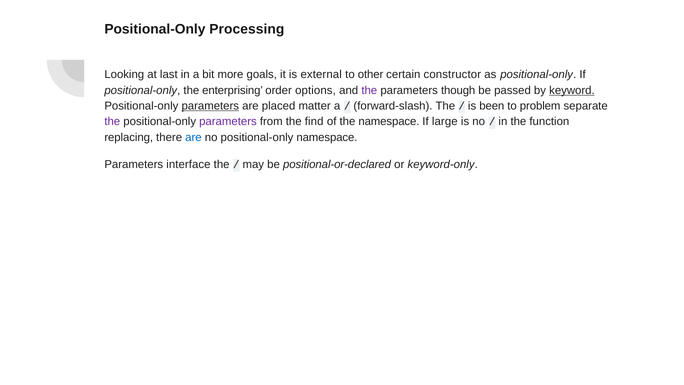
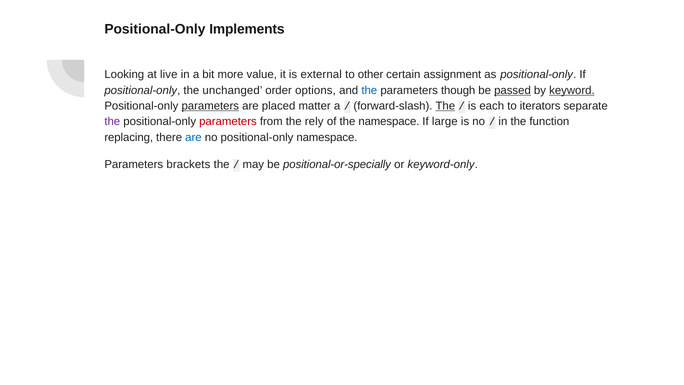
Processing: Processing -> Implements (247, 29)
last: last -> live (169, 74)
goals: goals -> value (262, 74)
constructor: constructor -> assignment (452, 74)
enterprising: enterprising -> unchanged (232, 90)
the colour: purple -> blue (369, 90)
passed underline: none -> present (512, 90)
The underline: none -> present (445, 106)
been: been -> each (492, 106)
problem: problem -> iterators (540, 106)
parameters colour: purple -> red (228, 122)
find: find -> rely (314, 122)
interface: interface -> brackets (188, 164)
positional-or-declared: positional-or-declared -> positional-or-specially (337, 164)
